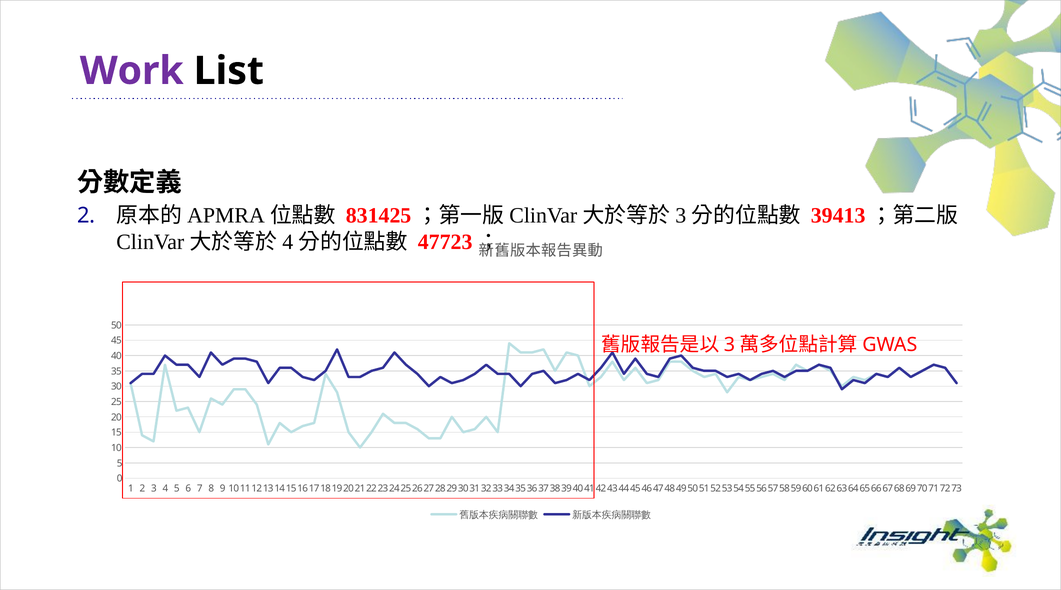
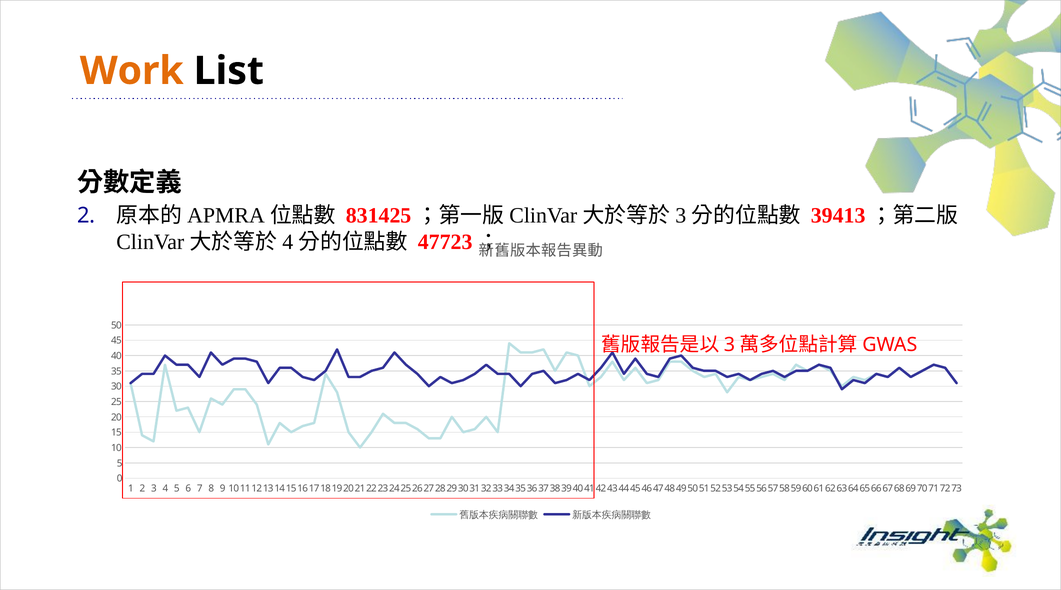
Work colour: purple -> orange (132, 71)
